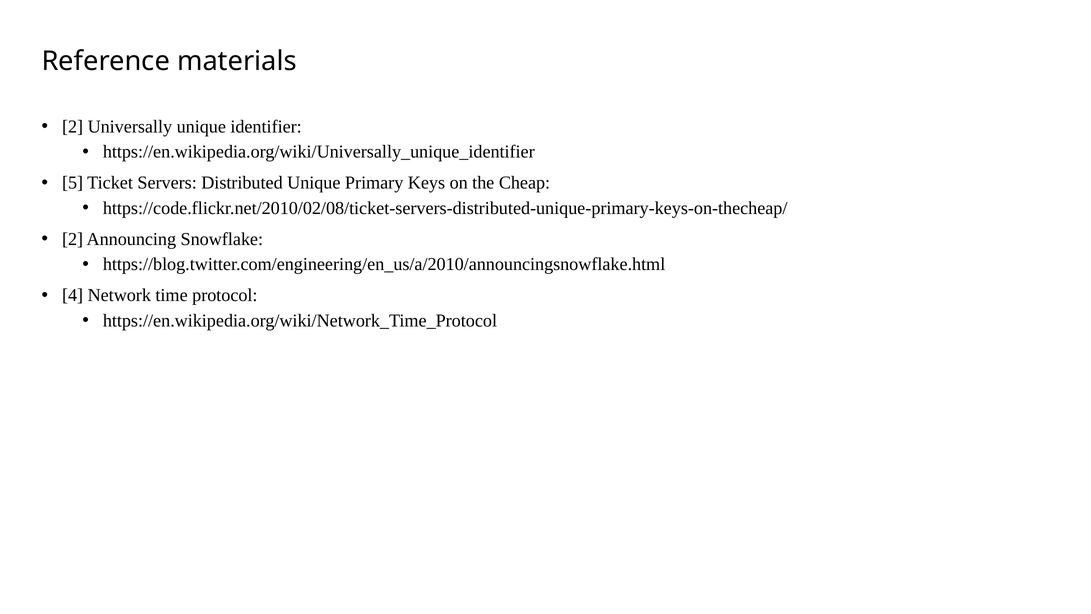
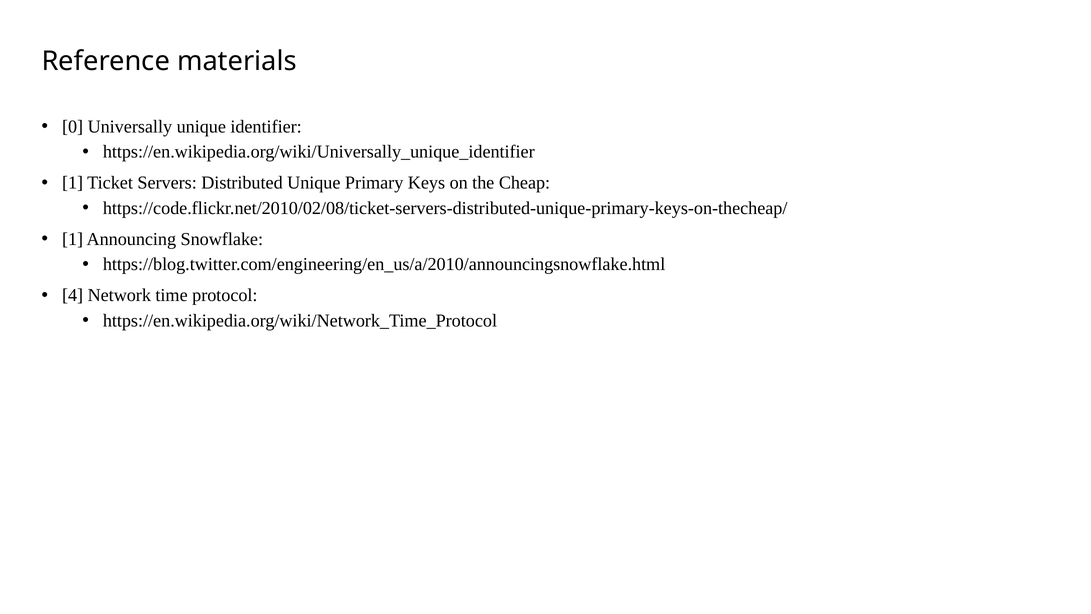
2: 2 -> 0 (73, 127)
5: 5 -> 1 (73, 183)
2: 2 -> 1 (73, 239)
